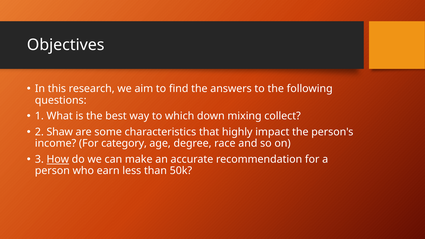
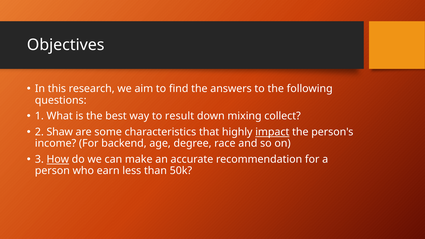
which: which -> result (180, 116)
impact underline: none -> present (272, 132)
category: category -> backend (124, 143)
